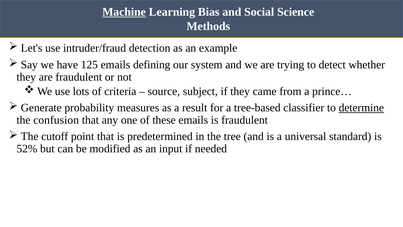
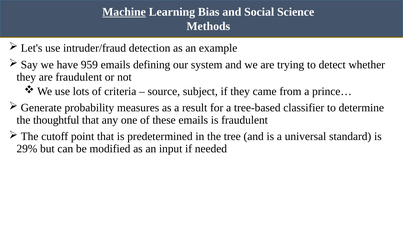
125: 125 -> 959 (89, 65)
determine underline: present -> none (361, 108)
confusion: confusion -> thoughtful (56, 120)
52%: 52% -> 29% (27, 149)
